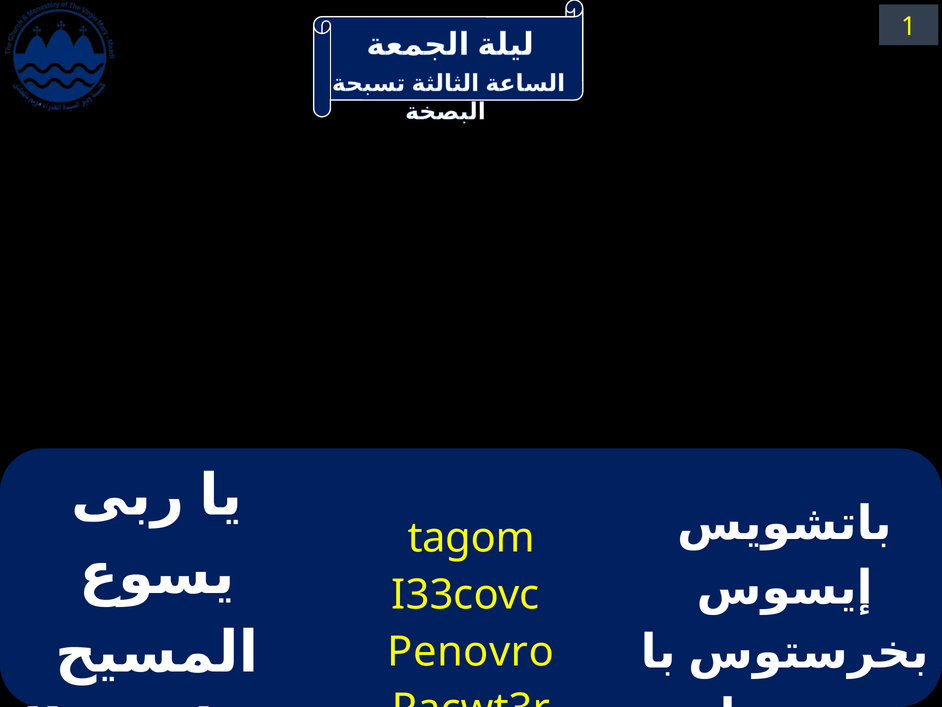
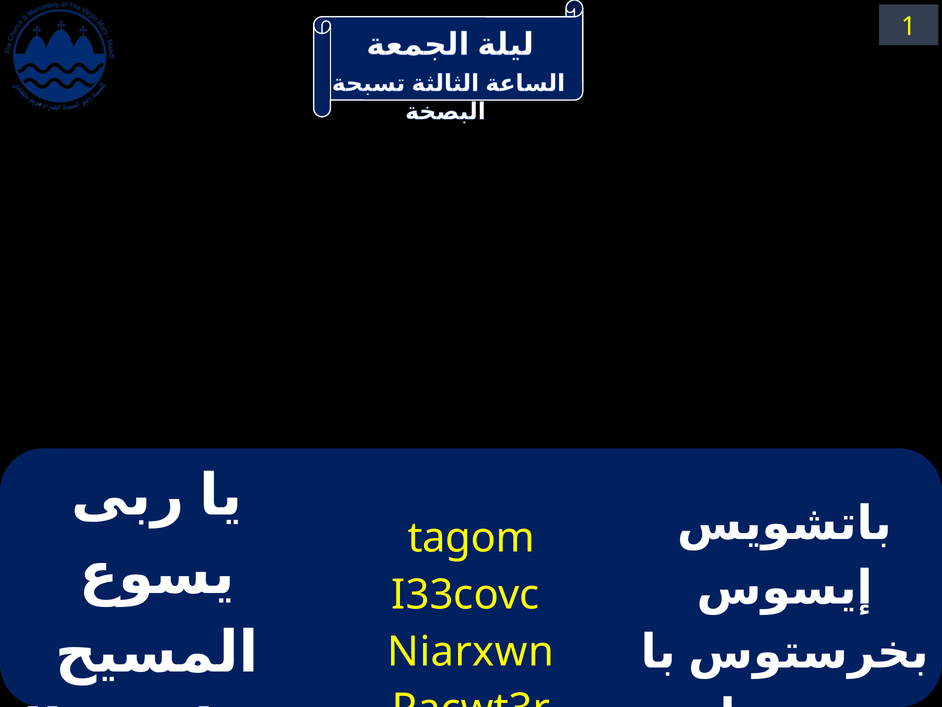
Penovro: Penovro -> Niarxwn (471, 651)
